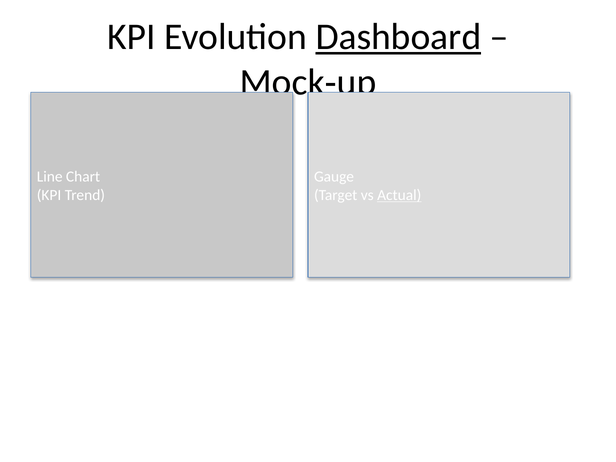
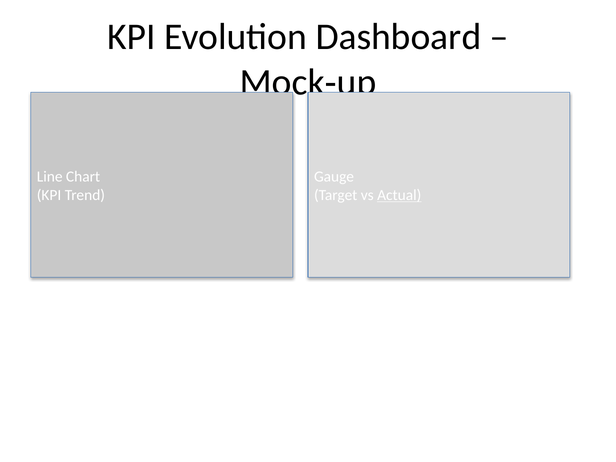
Dashboard underline: present -> none (398, 37)
